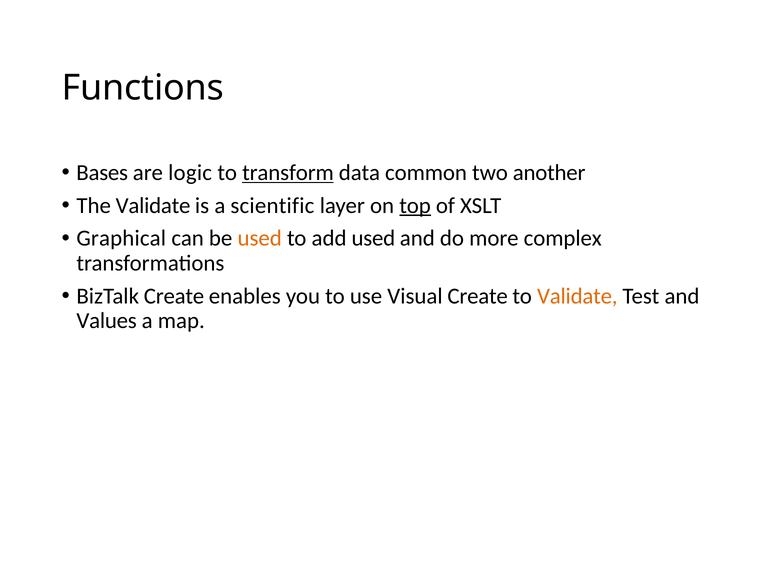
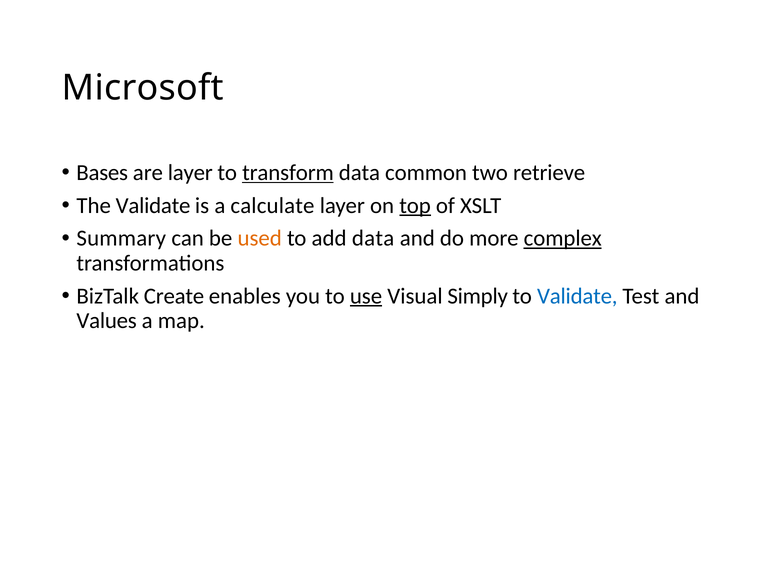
Functions: Functions -> Microsoft (143, 88)
are logic: logic -> layer (190, 173)
another: another -> retrieve (549, 173)
scientific: scientific -> calculate (272, 206)
Graphical: Graphical -> Summary (121, 238)
add used: used -> data (373, 238)
complex underline: none -> present (563, 238)
use underline: none -> present (366, 296)
Visual Create: Create -> Simply (478, 296)
Validate colour: orange -> blue (577, 296)
